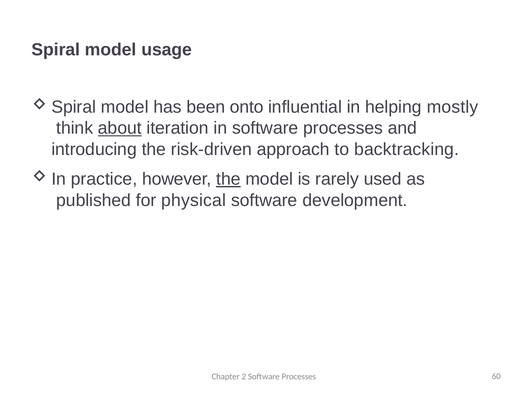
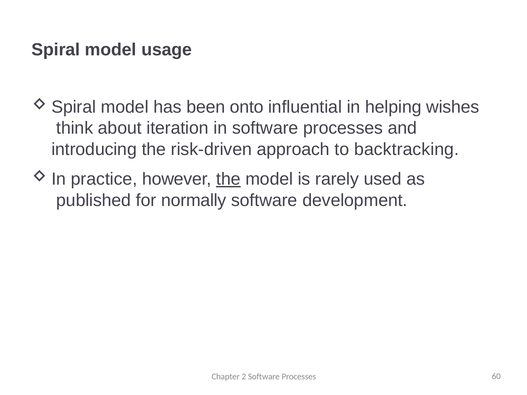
mostly: mostly -> wishes (453, 107)
about underline: present -> none (120, 128)
physical: physical -> normally (194, 200)
